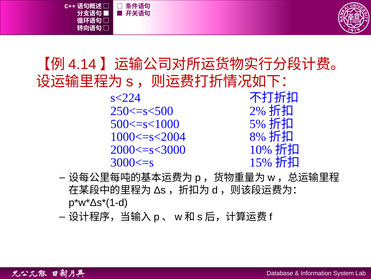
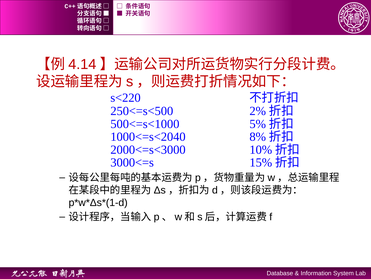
s<224: s<224 -> s<220 (126, 98)
1000<=s<2004: 1000<=s<2004 -> 1000<=s<2040 (148, 136)
